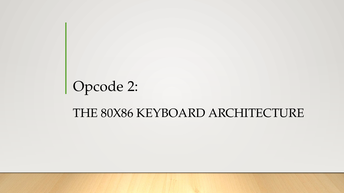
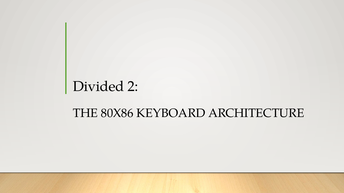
Opcode: Opcode -> Divided (99, 87)
